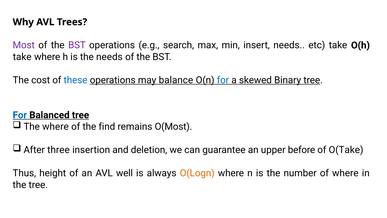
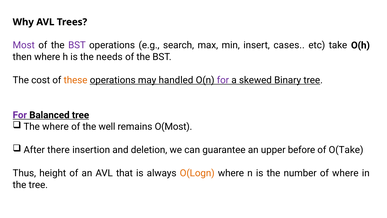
insert needs: needs -> cases (289, 45)
take: take -> then (22, 57)
these colour: blue -> orange (76, 80)
balance: balance -> handled (176, 80)
for colour: blue -> purple (223, 80)
For colour: blue -> purple (20, 115)
find: find -> well (107, 127)
three: three -> there (59, 150)
well: well -> that (124, 173)
